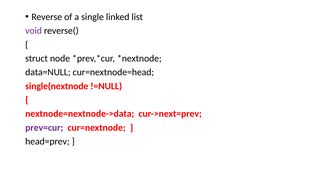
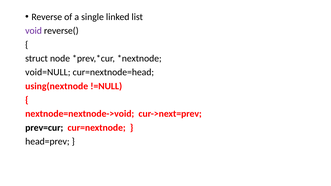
data=NULL: data=NULL -> void=NULL (48, 72)
single(nextnode: single(nextnode -> using(nextnode (57, 86)
nextnode=nextnode->data: nextnode=nextnode->data -> nextnode=nextnode->void (80, 114)
prev=cur colour: purple -> black (44, 128)
